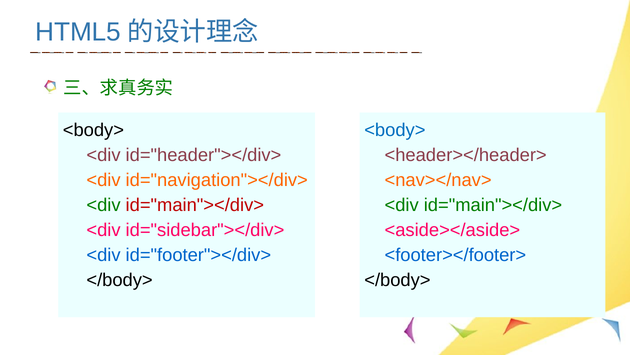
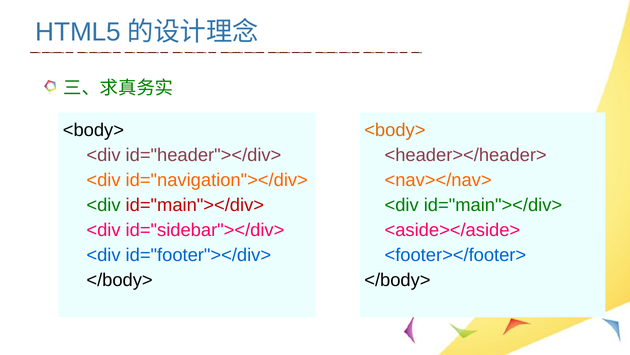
<body> colour: blue -> orange (395, 130)
